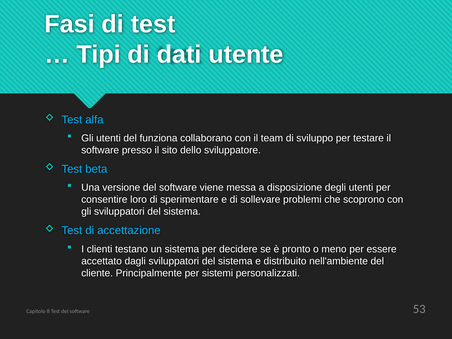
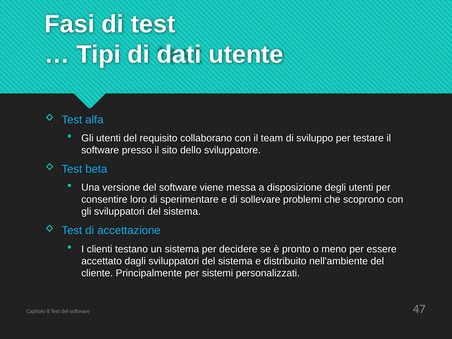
funziona: funziona -> requisito (159, 138)
53: 53 -> 47 (419, 309)
